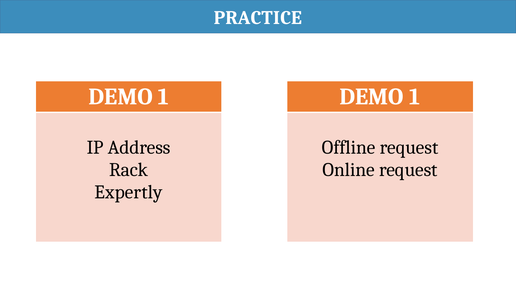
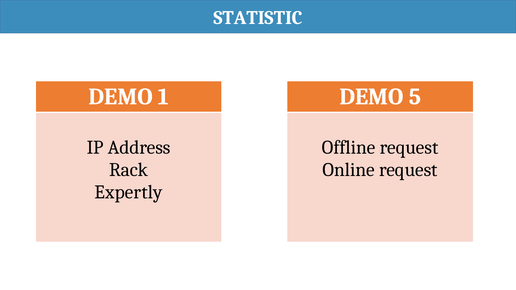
PRACTICE: PRACTICE -> STATISTIC (258, 18)
1: 1 -> 5 (415, 97)
